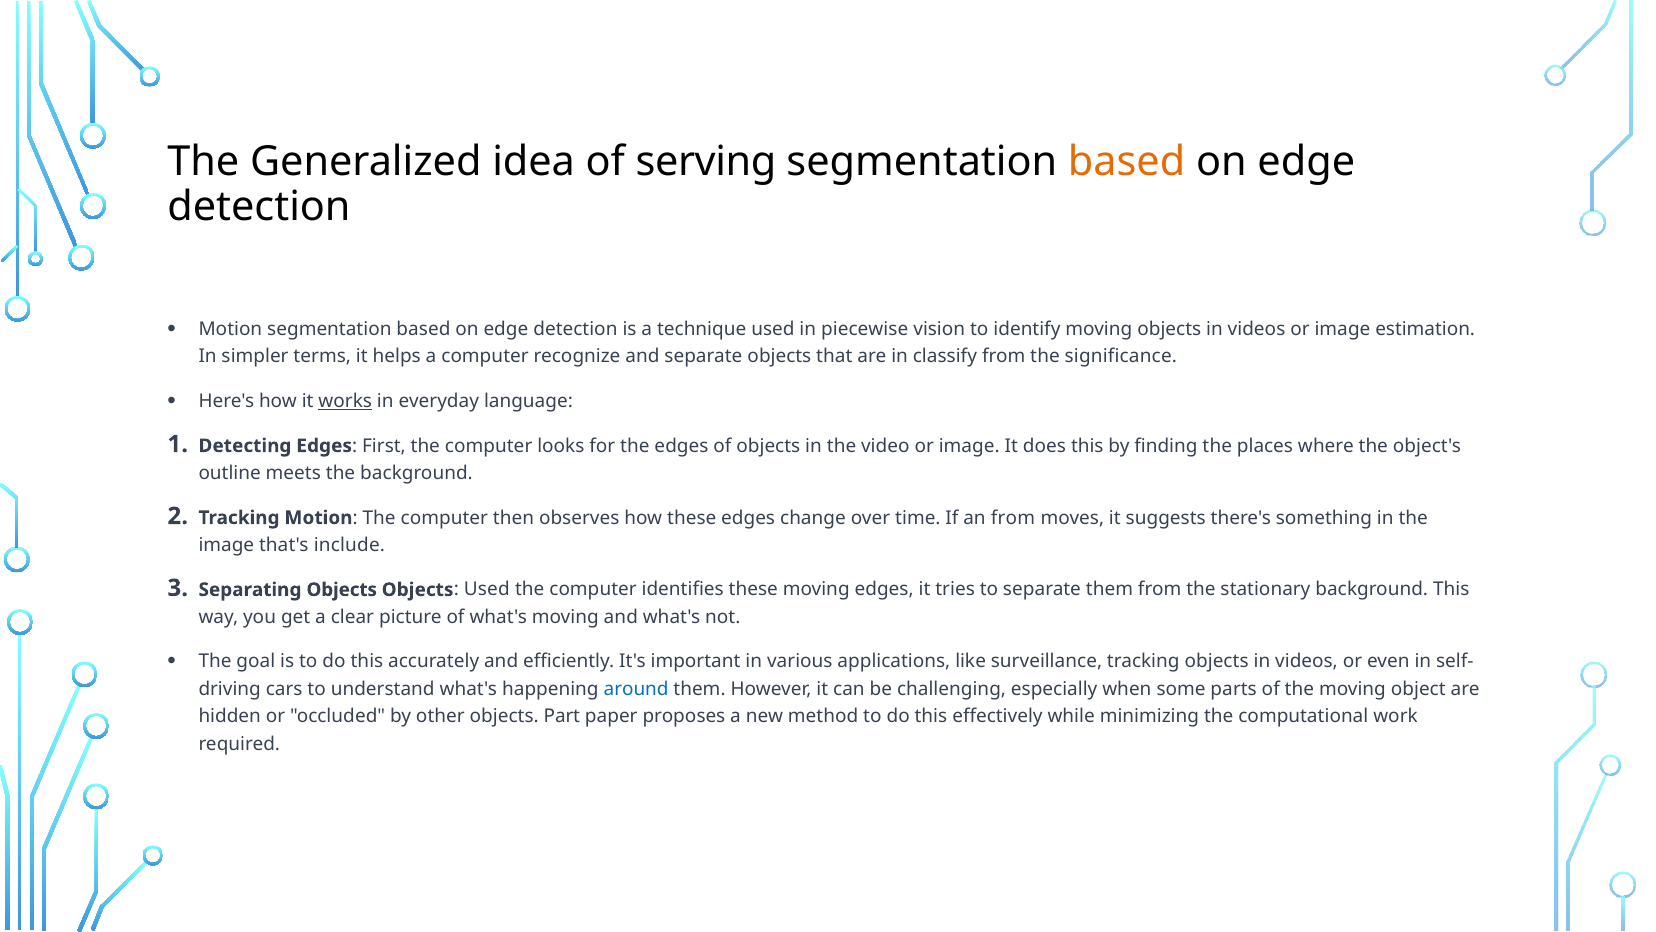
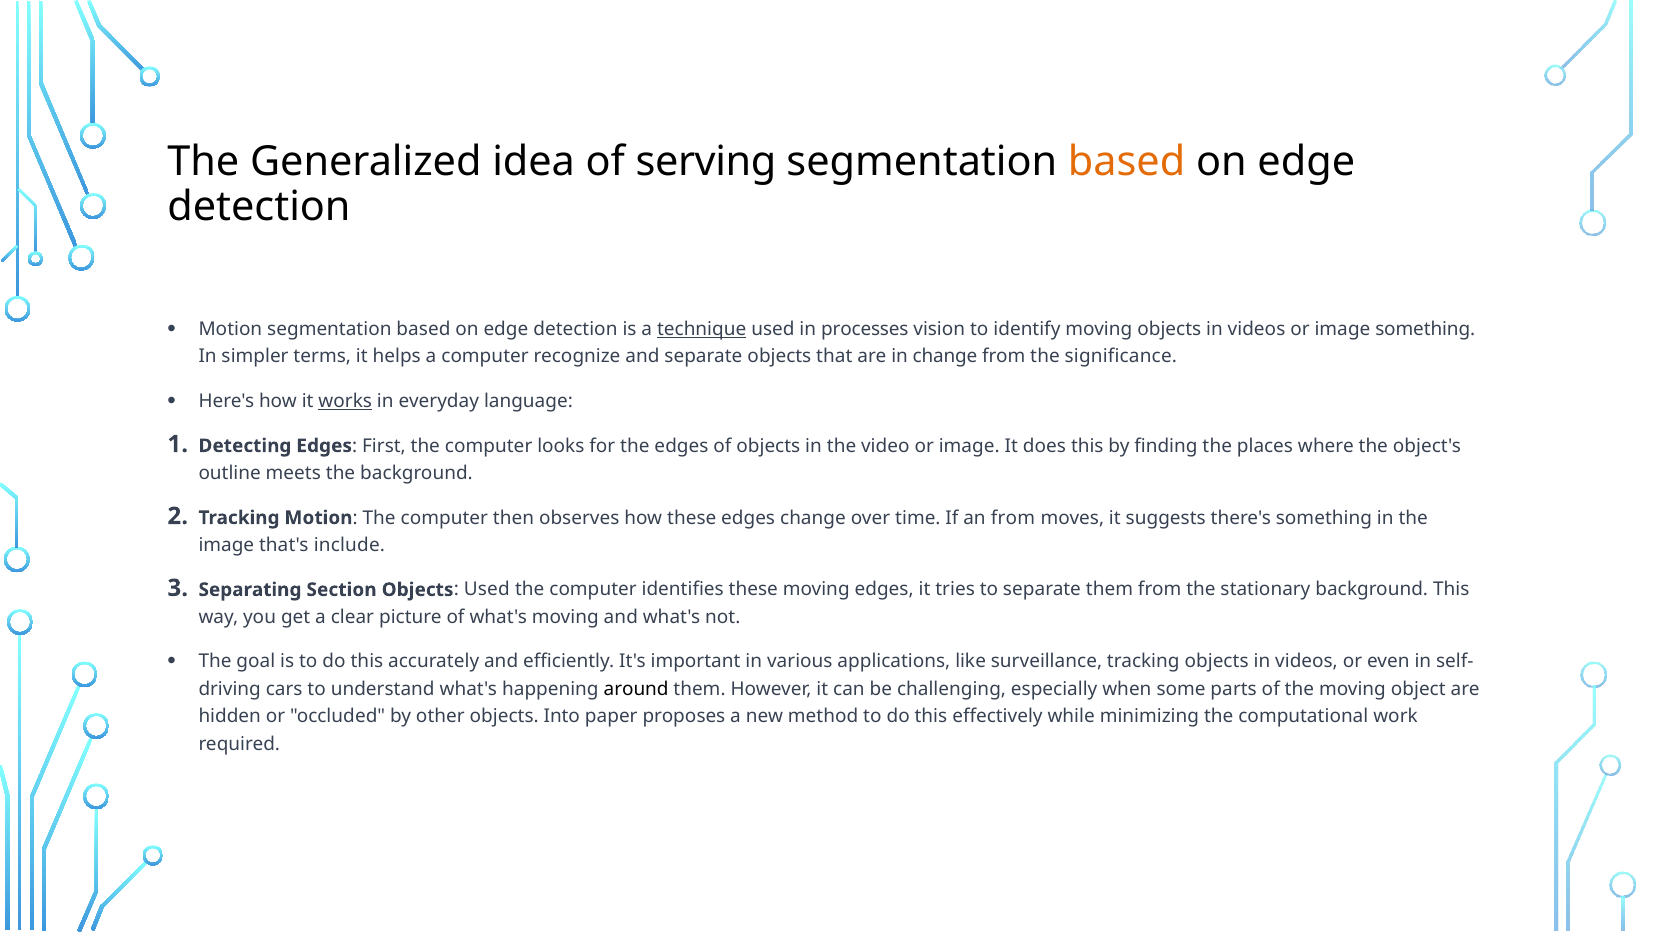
technique underline: none -> present (702, 329)
piecewise: piecewise -> processes (865, 329)
image estimation: estimation -> something (1425, 329)
in classify: classify -> change (945, 356)
Separating Objects: Objects -> Section (342, 589)
around colour: blue -> black (636, 689)
Part: Part -> Into (562, 716)
